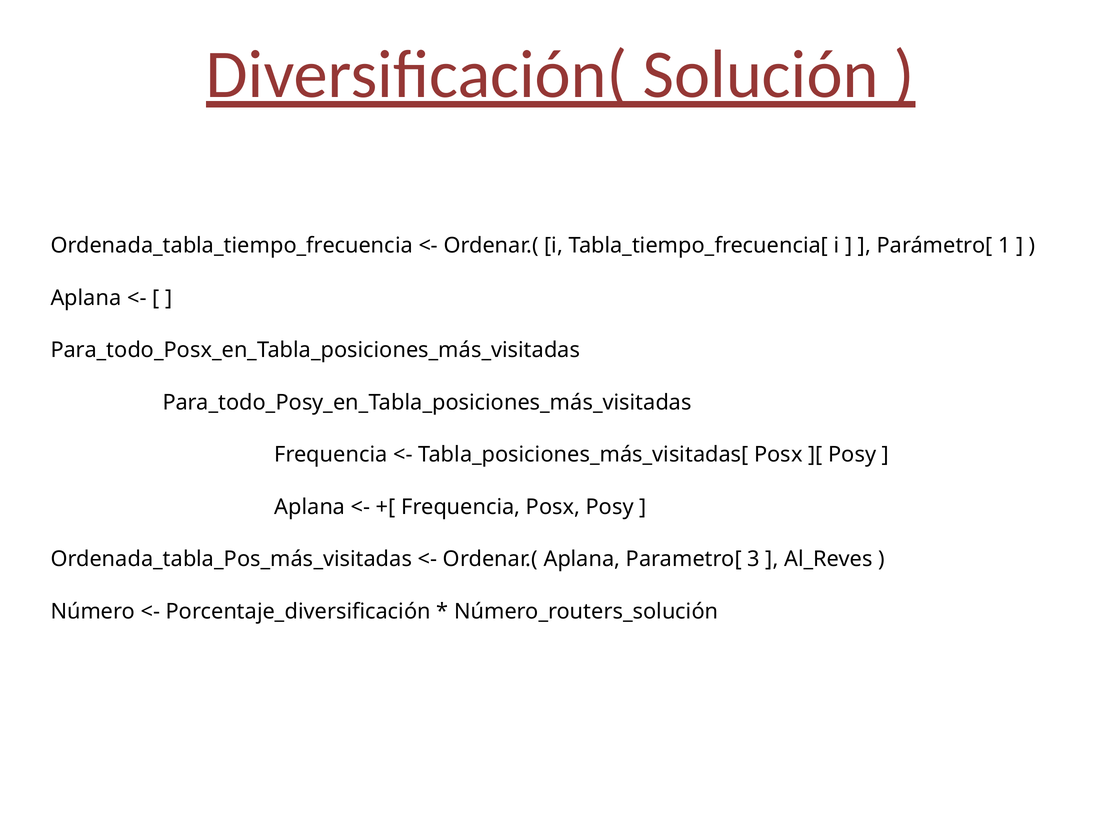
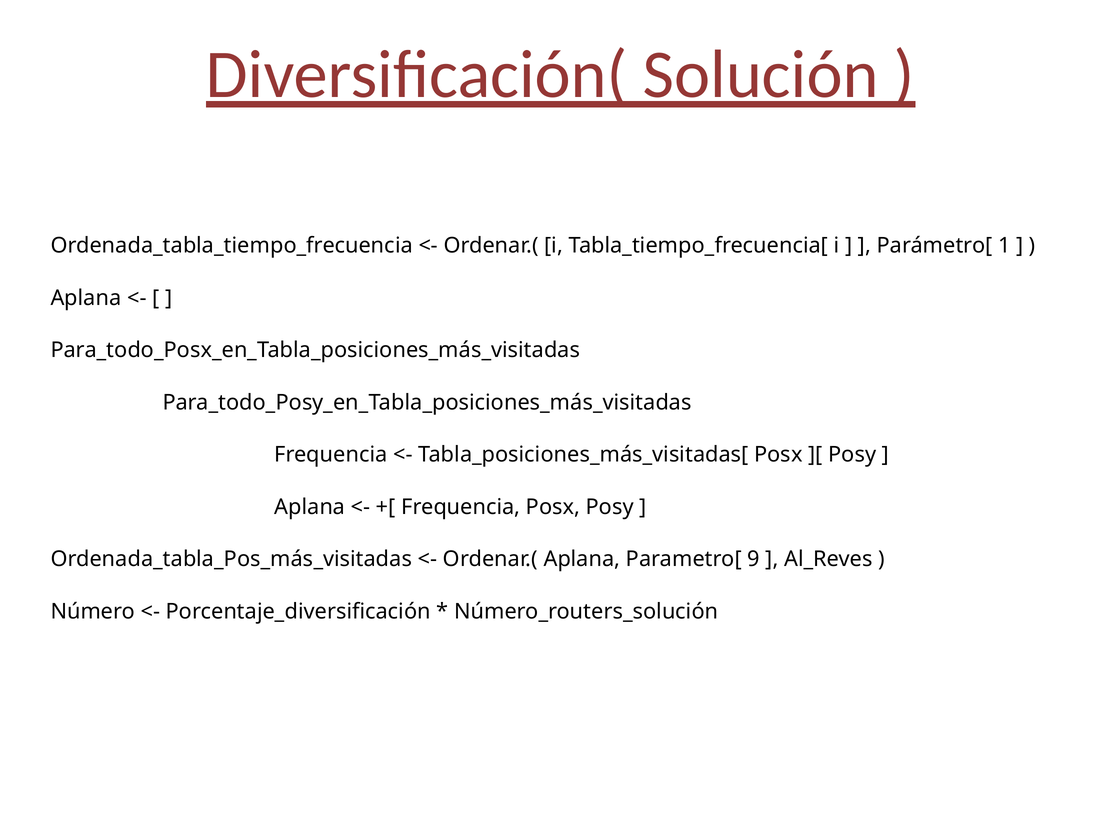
3: 3 -> 9 (754, 559)
